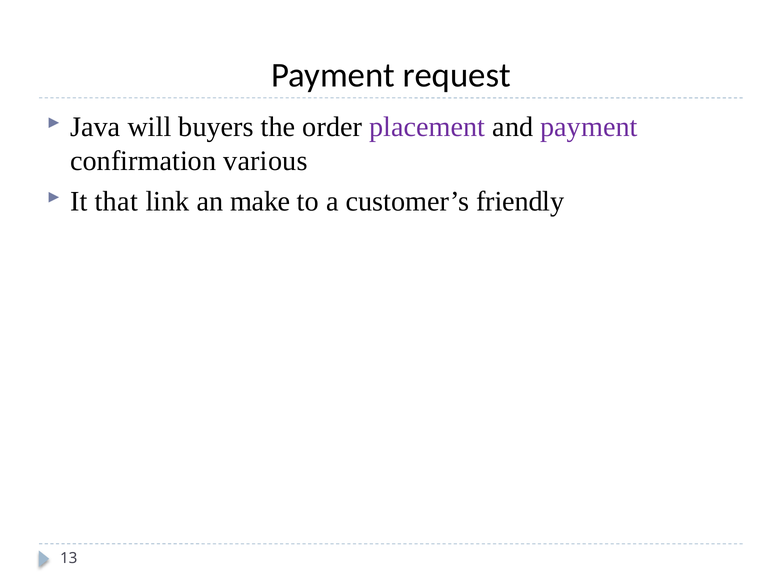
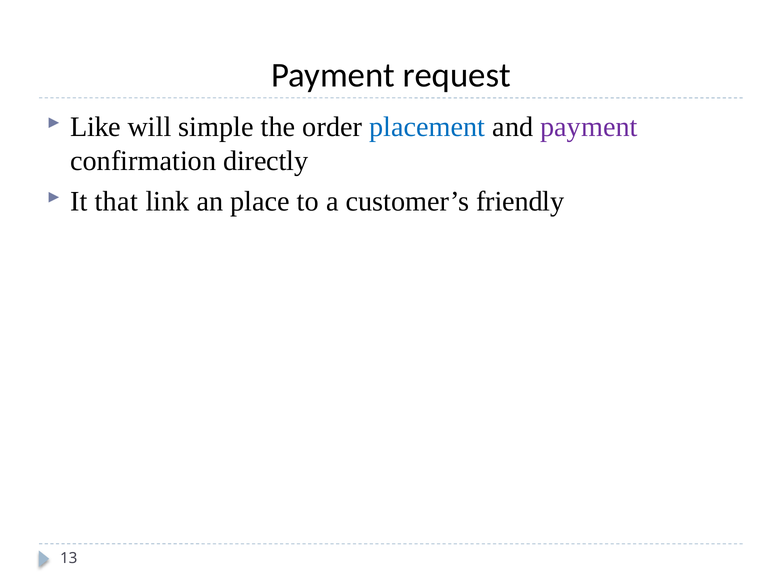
Java: Java -> Like (95, 127)
buyers: buyers -> simple (216, 127)
placement colour: purple -> blue (427, 127)
various: various -> directly (266, 161)
make: make -> place (260, 201)
